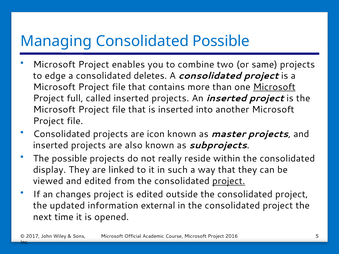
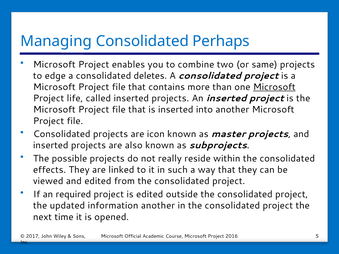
Consolidated Possible: Possible -> Perhaps (221, 41)
full: full -> life (75, 98)
display: display -> effects (50, 170)
project underline: present -> none (229, 181)
changes: changes -> required (73, 194)
information external: external -> another (158, 206)
